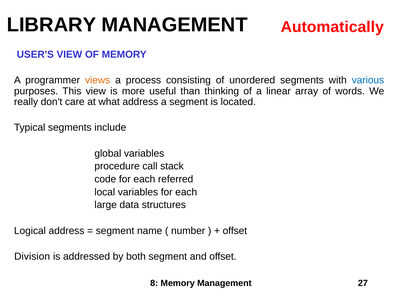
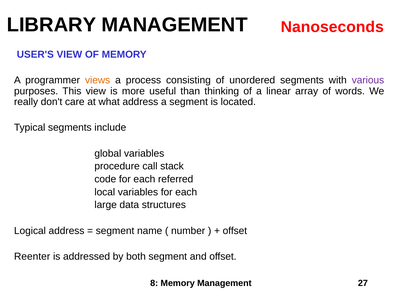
Automatically: Automatically -> Nanoseconds (332, 27)
various colour: blue -> purple (368, 80)
Division: Division -> Reenter (32, 256)
